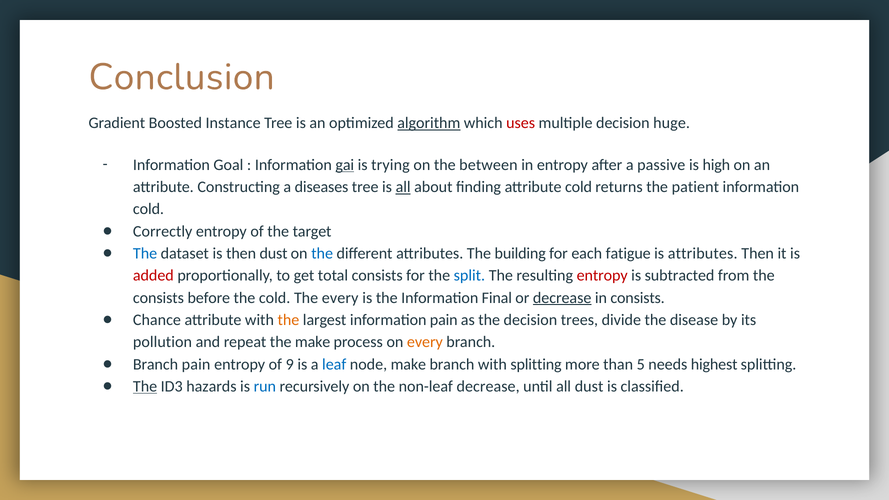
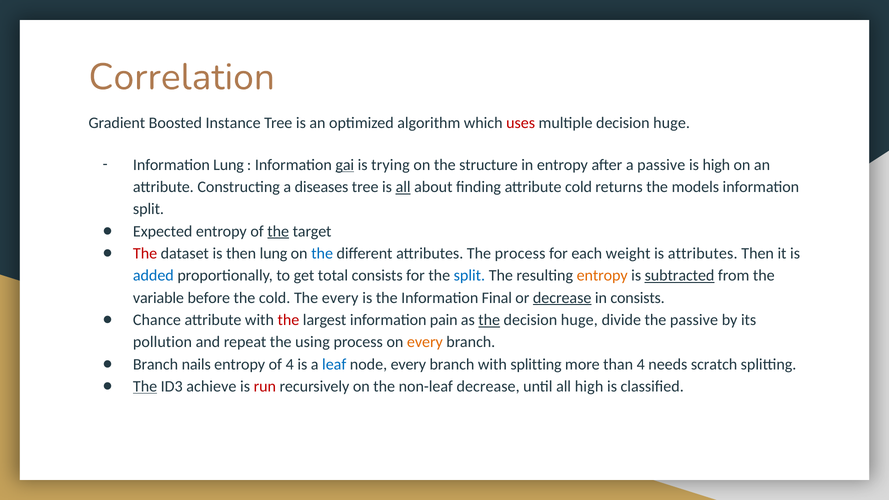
Conclusion: Conclusion -> Correlation (182, 77)
algorithm underline: present -> none (429, 123)
Information Goal: Goal -> Lung (229, 165)
between: between -> structure (489, 165)
patient: patient -> models (695, 187)
cold: cold -> split (149, 209)
Correctly: Correctly -> Expected (163, 231)
the underline: none -> present (278, 231)
The colour: blue -> red (145, 253)
then dust: dust -> lung (274, 253)
The building: building -> process (520, 253)
fatigue: fatigue -> weight (628, 253)
added colour: red -> blue (153, 276)
entropy colour: red -> orange (602, 276)
subtracted underline: none -> present (679, 276)
consists: consists -> variable (158, 298)
the colour: orange -> red (288, 320)
the underline: none -> present (489, 320)
trees: trees -> huge (579, 320)
the disease: disease -> passive (694, 320)
the make: make -> using (313, 342)
Branch pain: pain -> nails (196, 364)
of 9: 9 -> 4 (290, 364)
node make: make -> every (408, 364)
than 5: 5 -> 4 (641, 364)
highest: highest -> scratch (714, 364)
hazards: hazards -> achieve (211, 386)
run colour: blue -> red (265, 386)
all dust: dust -> high (589, 386)
